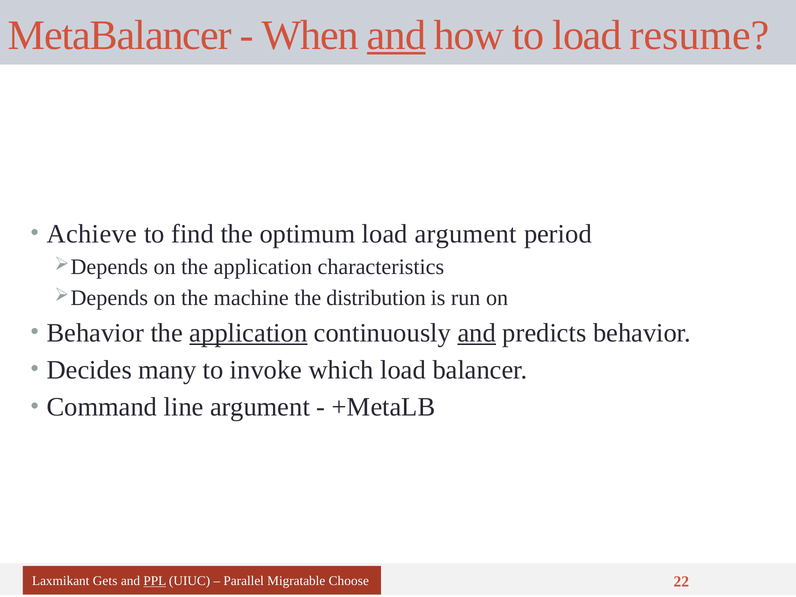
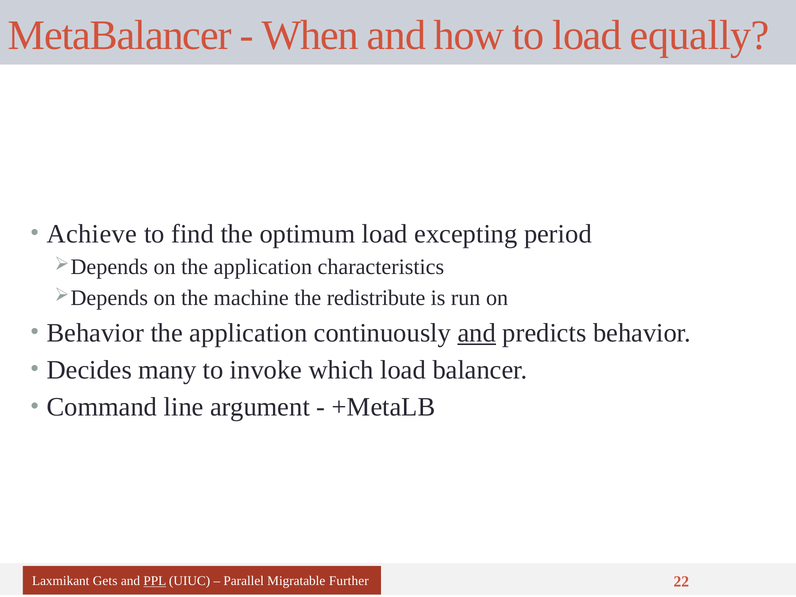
and underline: present -> none (397, 35)
resume: resume -> equally (700, 35)
load argument: argument -> excepting (466, 234)
distribution: distribution -> redistribute (376, 298)
application underline: present -> none (248, 333)
Choose: Choose -> Further (349, 581)
